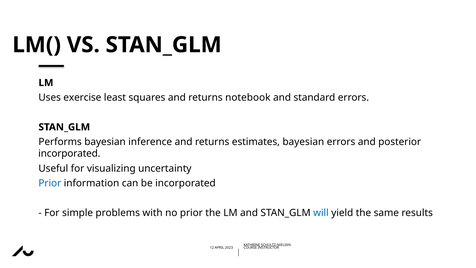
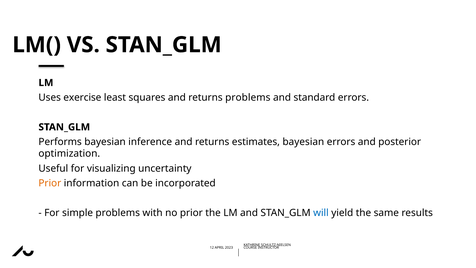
returns notebook: notebook -> problems (248, 97)
incorporated: incorporated -> optimization (69, 154)
Prior colour: blue -> orange (50, 183)
